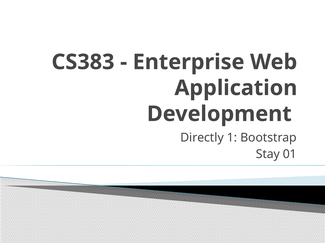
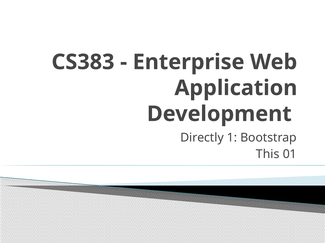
Stay: Stay -> This (268, 155)
